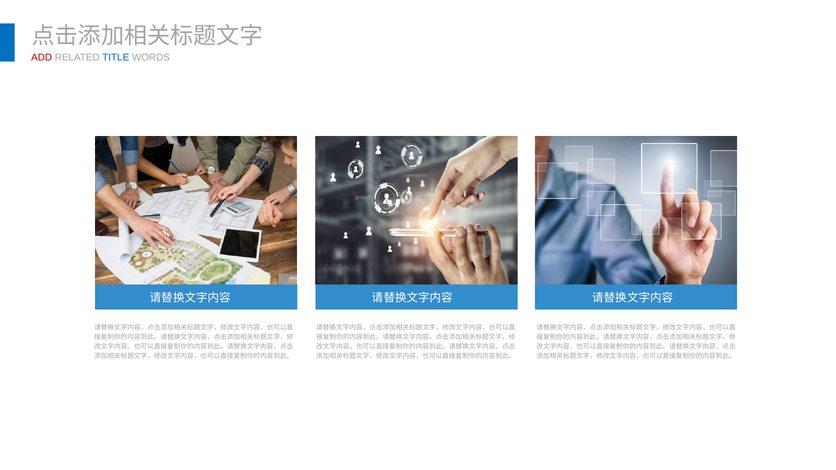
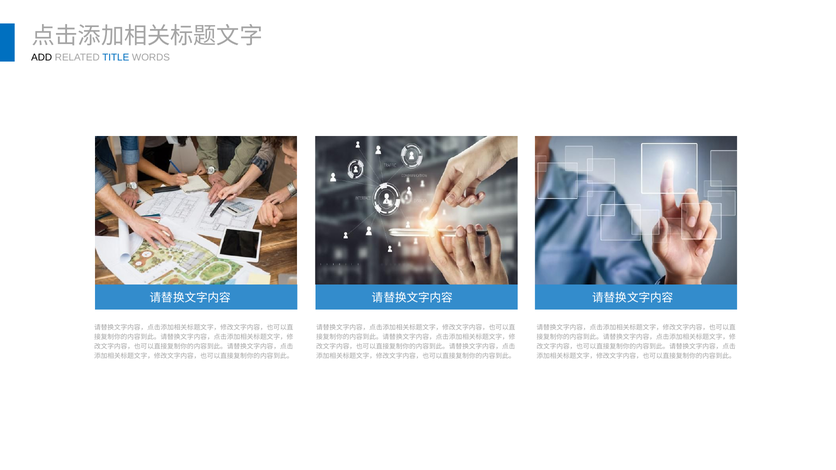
ADD colour: red -> black (42, 57)
